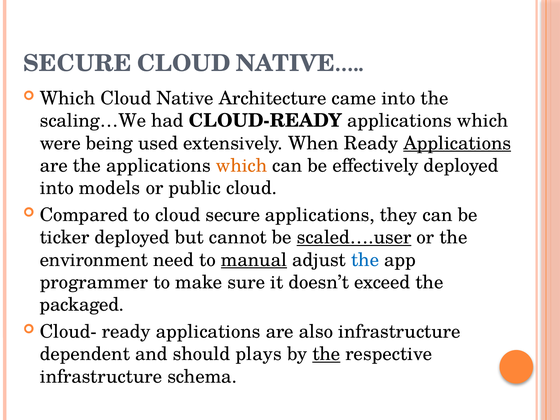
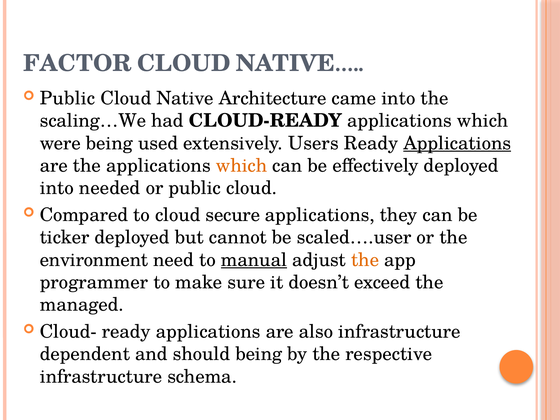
SECURE: SECURE -> FACTOR (77, 64)
Which: Which -> Public (68, 98)
When: When -> Users (313, 143)
models: models -> needed (110, 188)
scaled….user underline: present -> none (354, 237)
the colour: blue -> orange (365, 260)
packaged: packaged -> managed (82, 305)
should plays: plays -> being (259, 354)
the underline: present -> none (326, 354)
